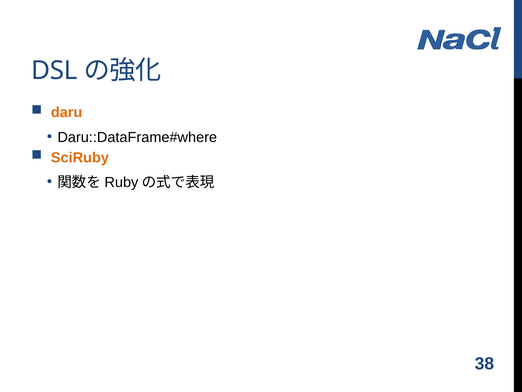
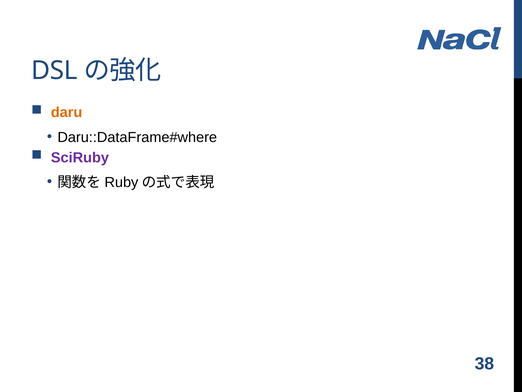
SciRuby colour: orange -> purple (80, 157)
